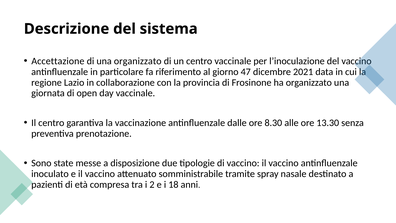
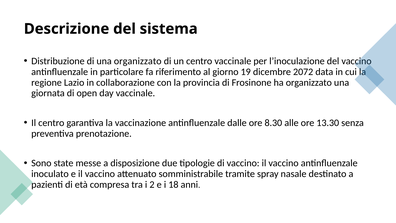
Accettazione: Accettazione -> Distribuzione (58, 61)
47: 47 -> 19 (246, 72)
2021: 2021 -> 2072 (303, 72)
